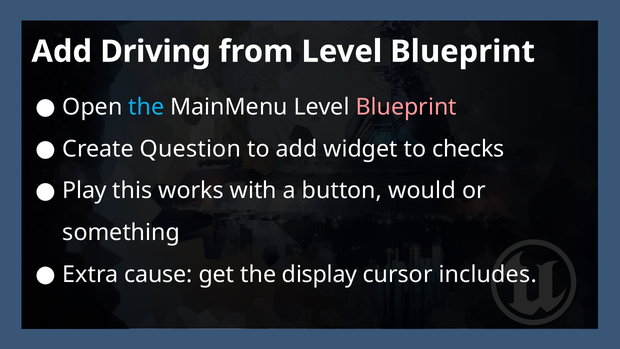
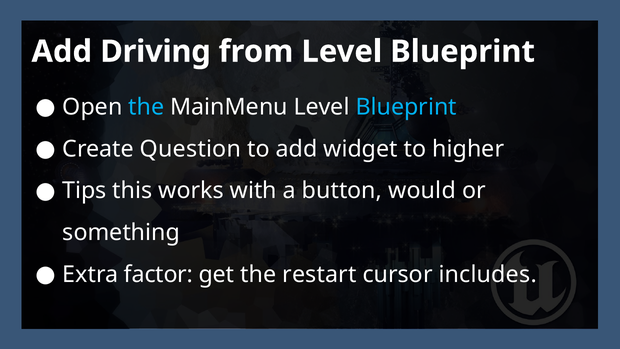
Blueprint colour: pink -> light blue (406, 107)
checks: checks -> higher (468, 149)
Play: Play -> Tips (84, 191)
cause: cause -> factor (159, 274)
display: display -> restart (319, 274)
